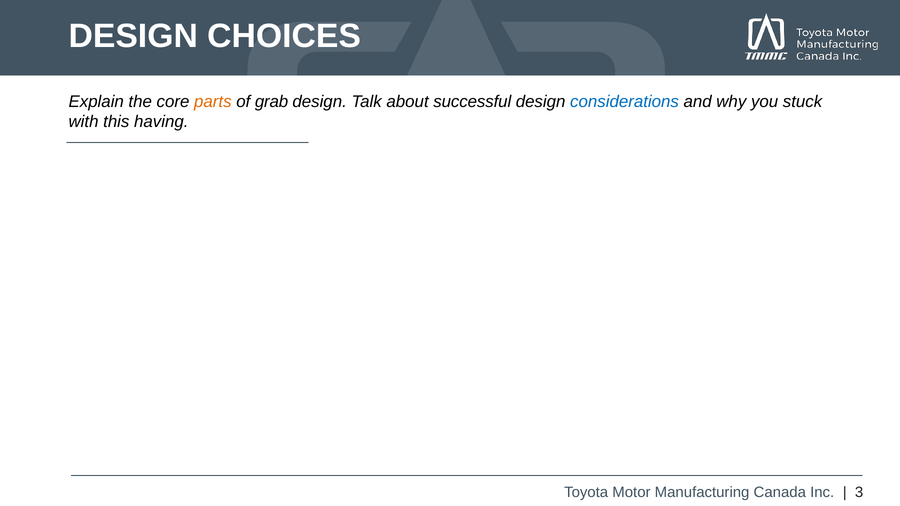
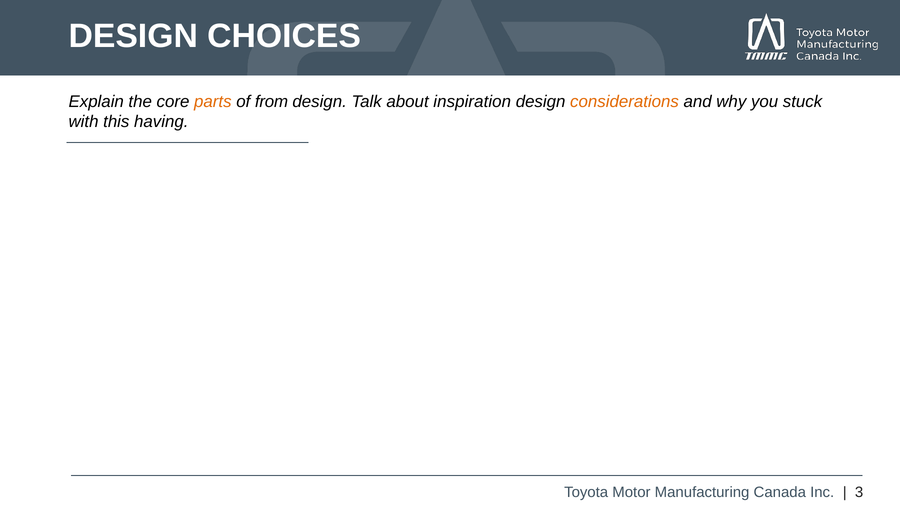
grab: grab -> from (272, 102)
successful: successful -> inspiration (472, 102)
considerations colour: blue -> orange (625, 102)
